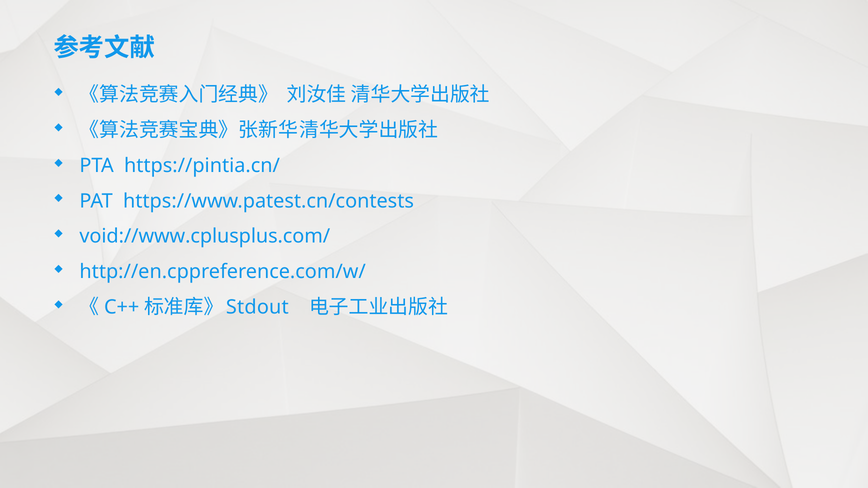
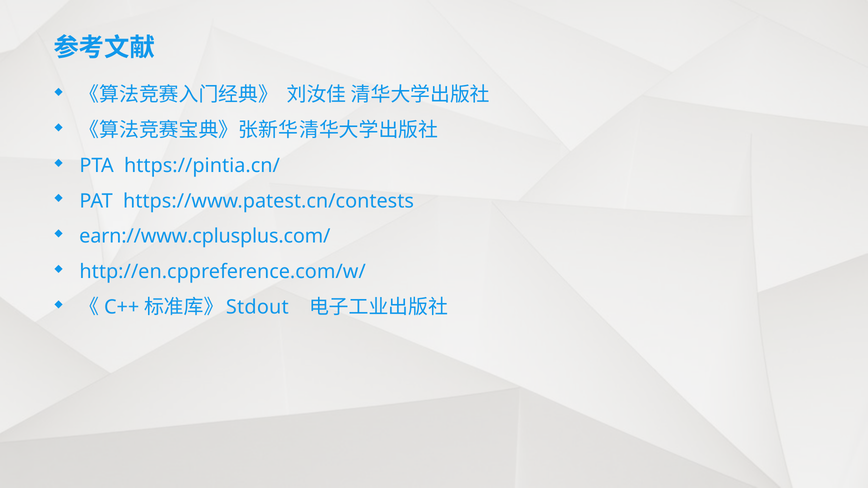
void://www.cplusplus.com/: void://www.cplusplus.com/ -> earn://www.cplusplus.com/ (205, 237)
